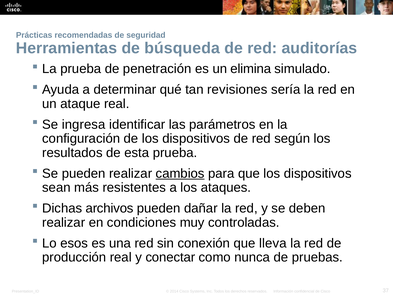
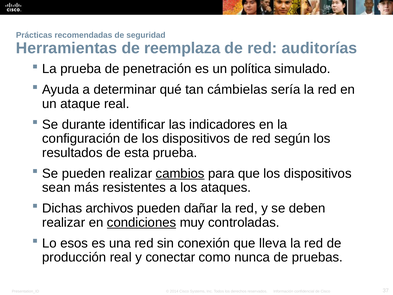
búsqueda: búsqueda -> reemplaza (182, 48)
elimina: elimina -> política (251, 69)
revisiones: revisiones -> cámbielas (237, 90)
ingresa: ingresa -> durante (84, 124)
parámetros: parámetros -> indicadores (222, 124)
condiciones underline: none -> present (142, 222)
